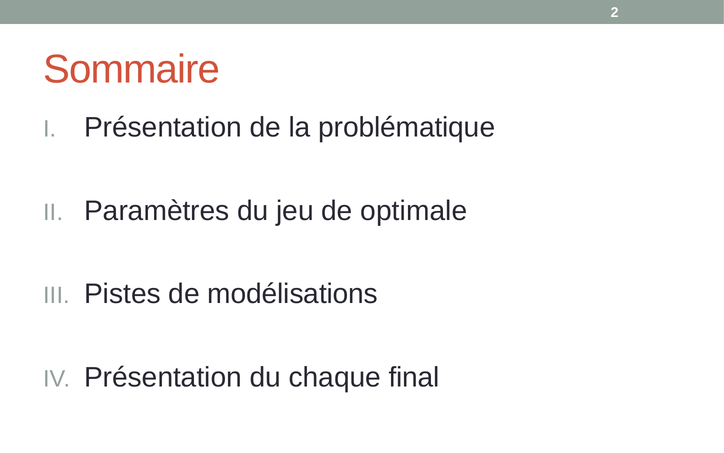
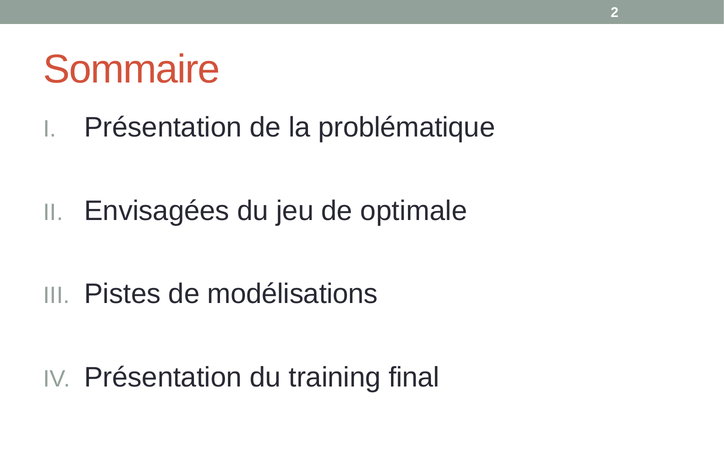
Paramètres: Paramètres -> Envisagées (157, 211)
chaque: chaque -> training (335, 377)
